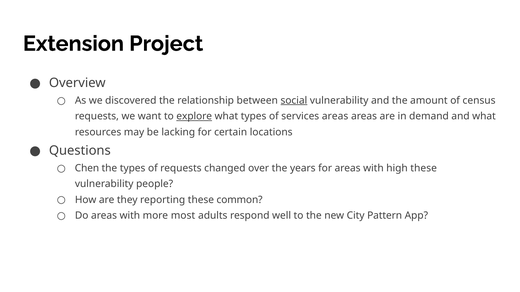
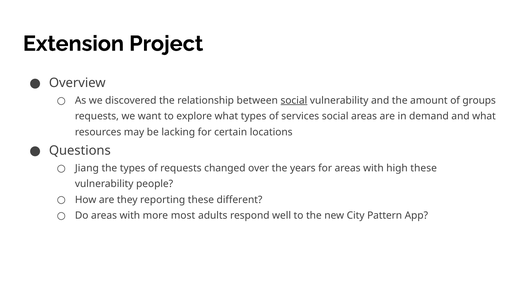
census: census -> groups (479, 101)
explore underline: present -> none (194, 116)
services areas: areas -> social (335, 116)
Chen: Chen -> Jiang (87, 168)
common: common -> different (239, 200)
